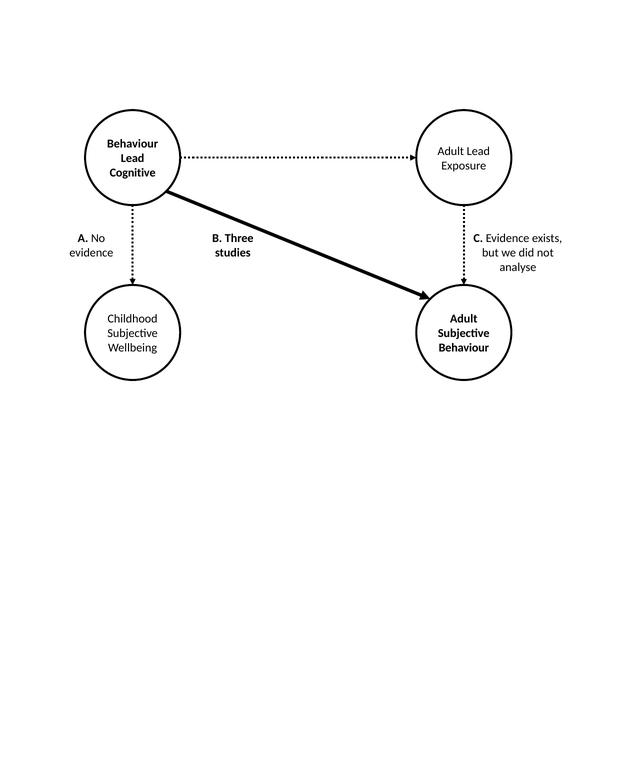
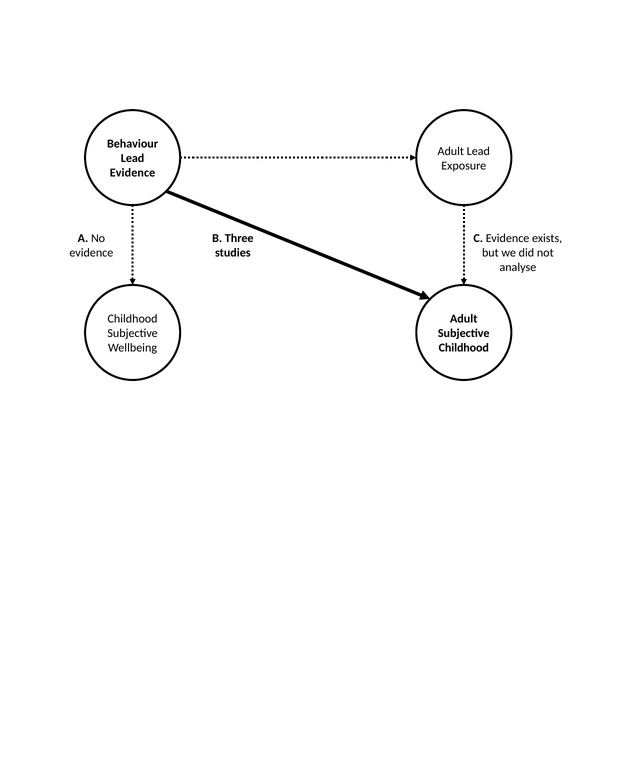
Cognitive: Cognitive -> Evidence (133, 173)
Behaviour: Behaviour -> Childhood (464, 348)
